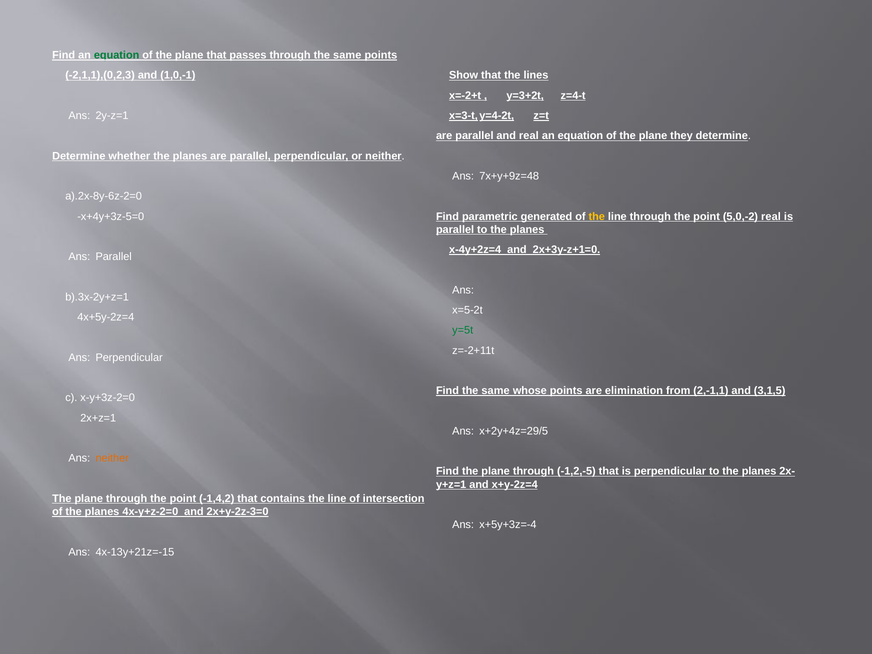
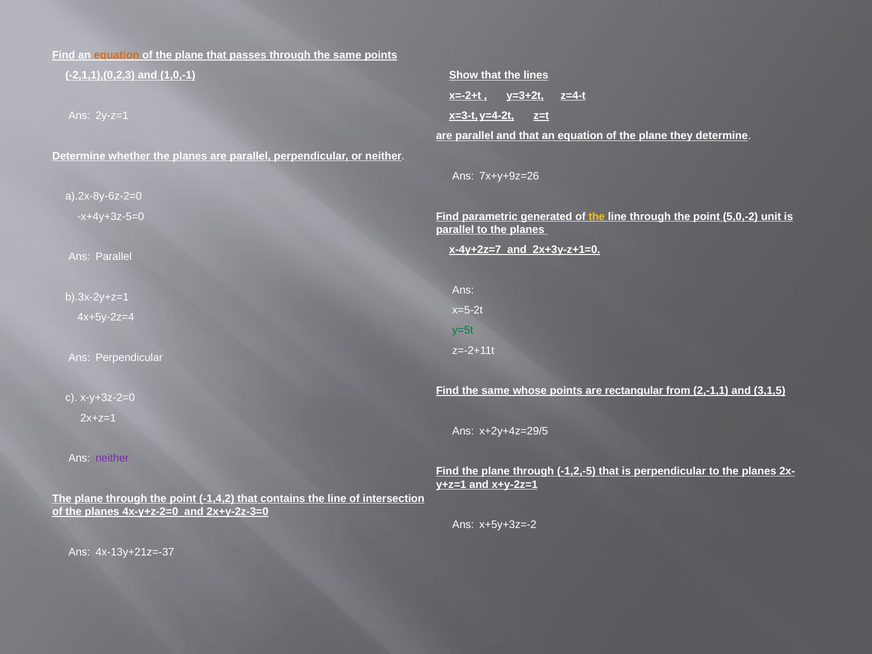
equation colour: green -> orange (117, 55)
and real: real -> that (529, 136)
7x+y+9z=48: 7x+y+9z=48 -> 7x+y+9z=26 (509, 176)
5,0,-2 real: real -> unit (771, 216)
x-4y+2z=4: x-4y+2z=4 -> x-4y+2z=7 (475, 250)
elimination: elimination -> rectangular (634, 391)
neither colour: orange -> purple (112, 458)
x+y-2z=4: x+y-2z=4 -> x+y-2z=1 (515, 484)
x+5y+3z=-4: x+5y+3z=-4 -> x+5y+3z=-2 (508, 525)
4x-13y+21z=-15: 4x-13y+21z=-15 -> 4x-13y+21z=-37 (135, 552)
